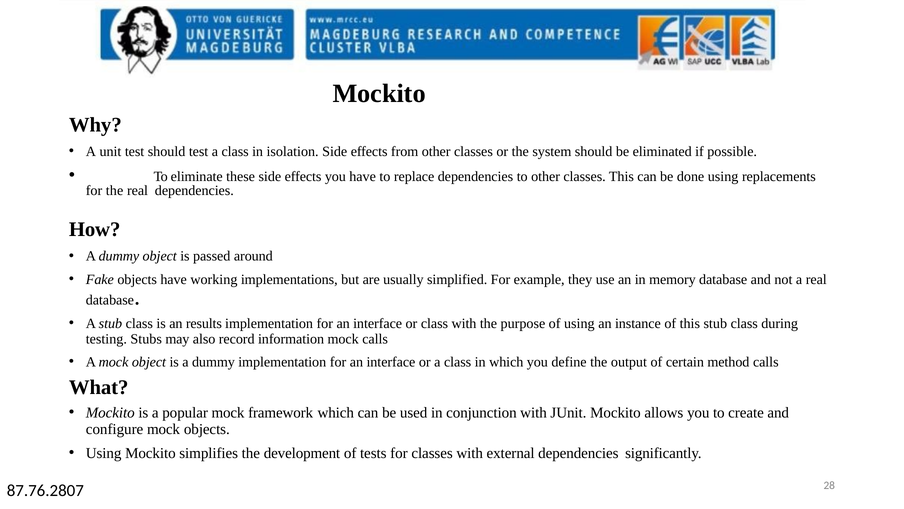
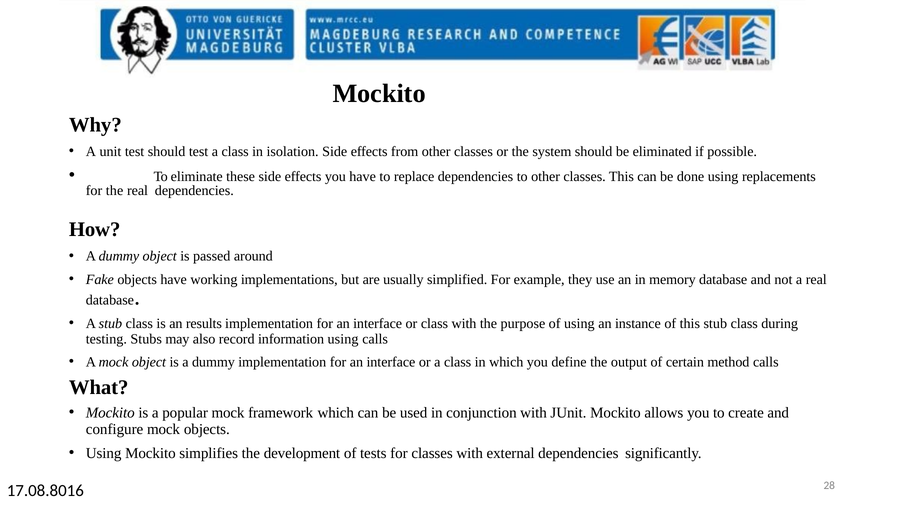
information mock: mock -> using (343, 339)
87.76.2807: 87.76.2807 -> 17.08.8016 (45, 490)
